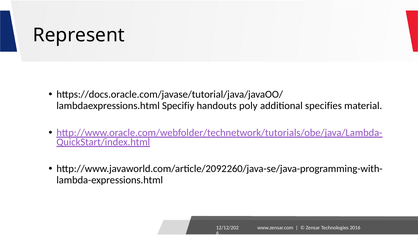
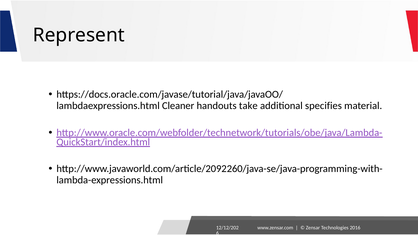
Specifiy: Specifiy -> Cleaner (178, 106)
poly: poly -> take (248, 106)
